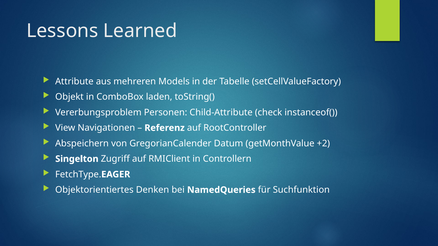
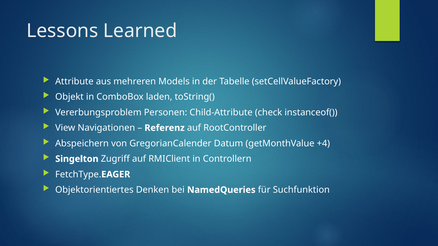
+2: +2 -> +4 (323, 144)
